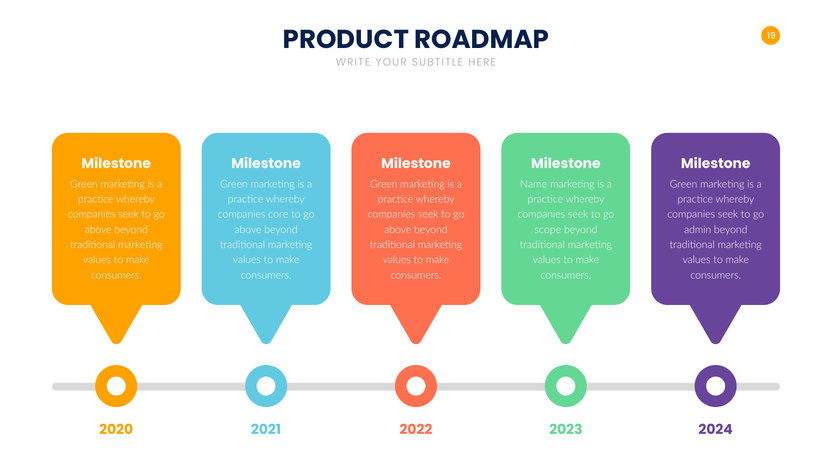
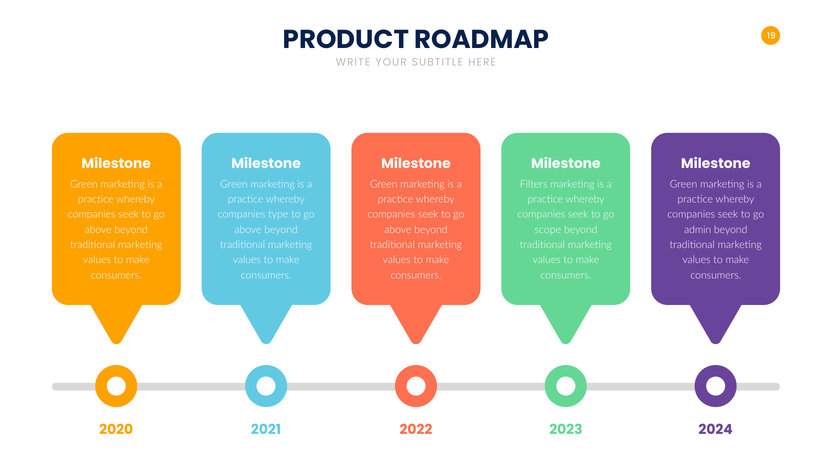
Name: Name -> Filters (534, 184)
core: core -> type (278, 215)
